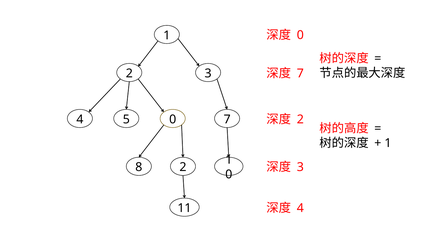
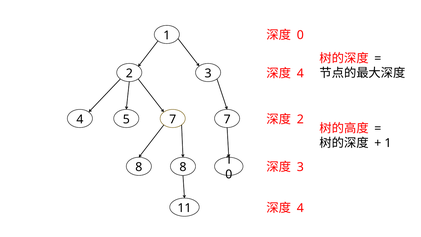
7: 7 -> 4 (300, 73)
5 0: 0 -> 7 (173, 119)
8 2: 2 -> 8 (183, 167)
